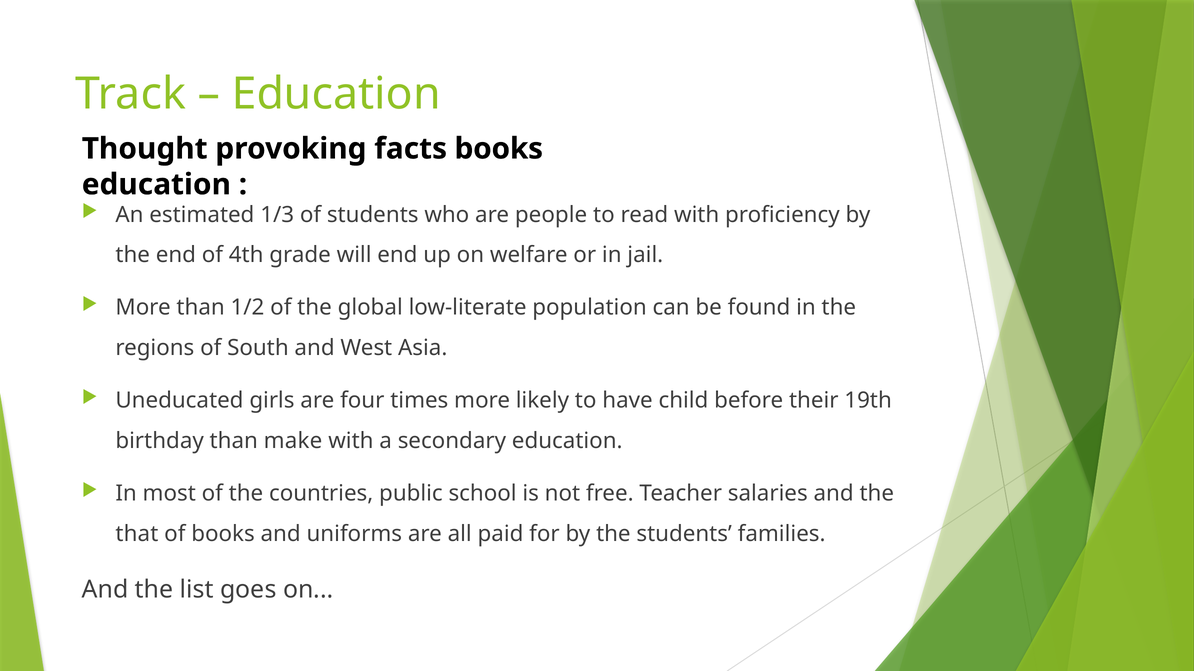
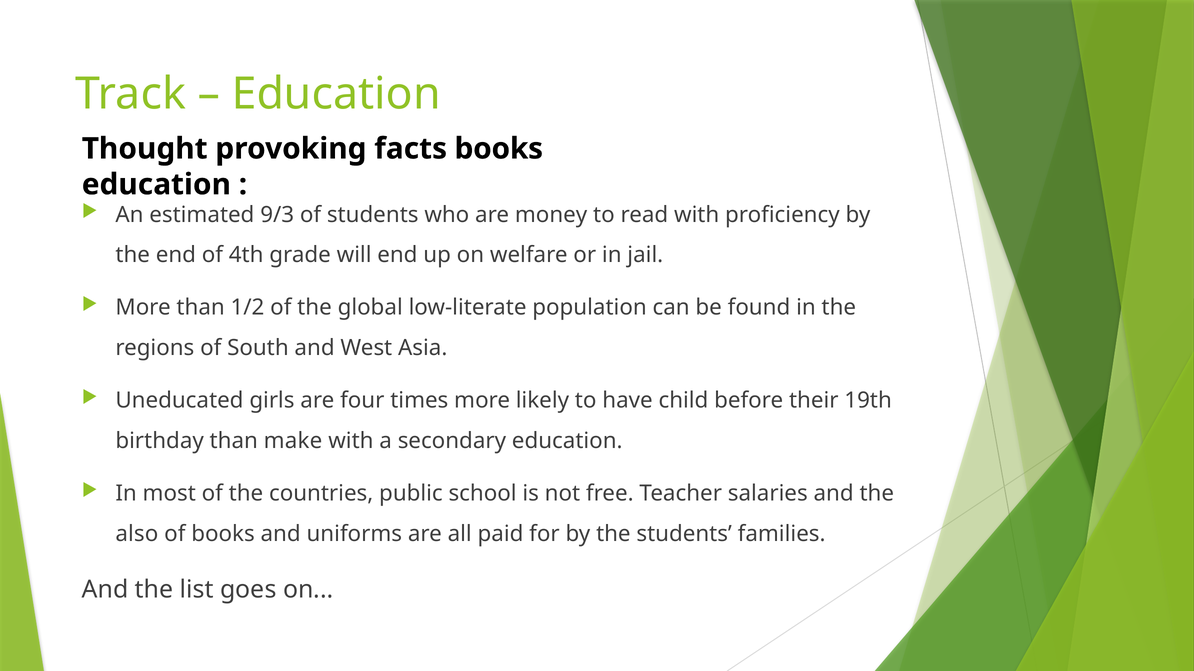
1/3: 1/3 -> 9/3 (277, 215)
people: people -> money (551, 215)
that: that -> also (137, 534)
